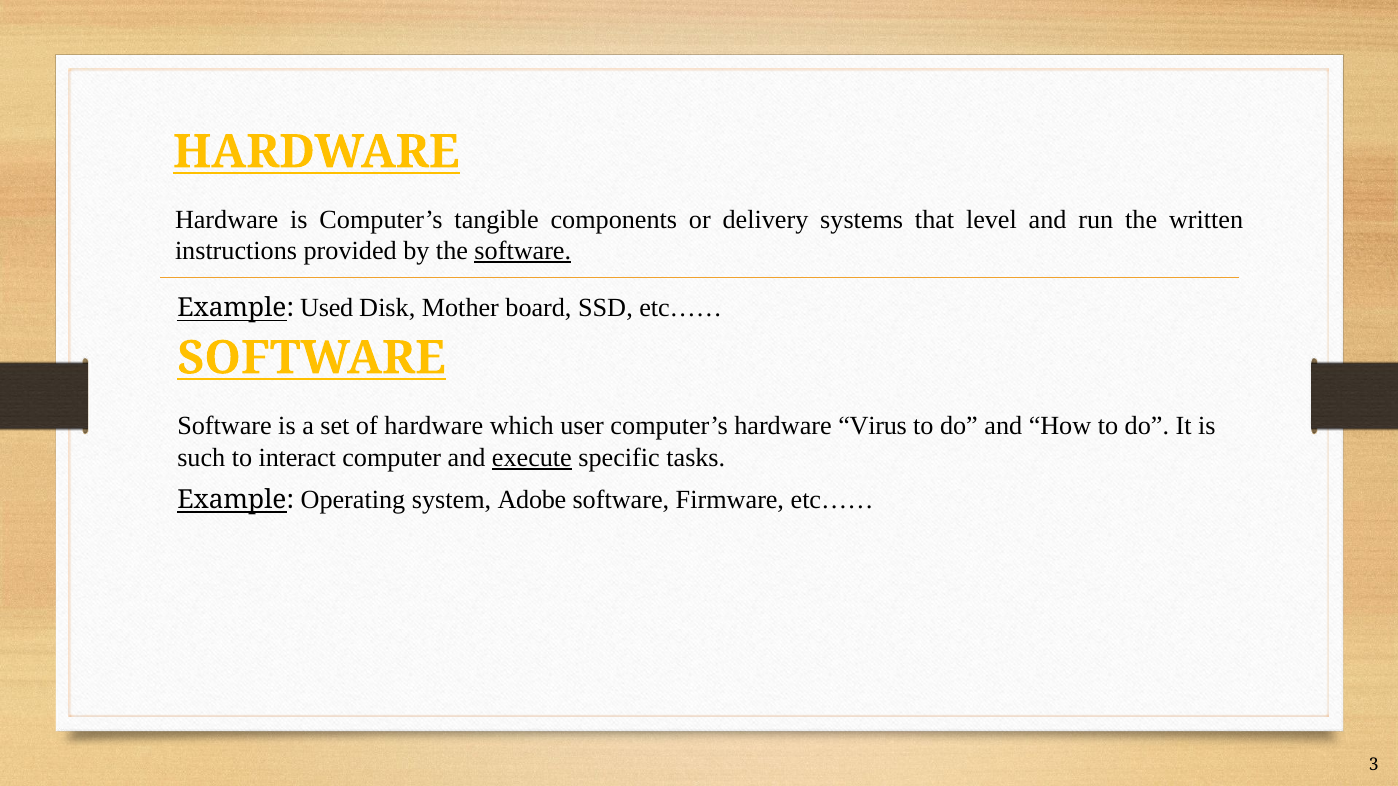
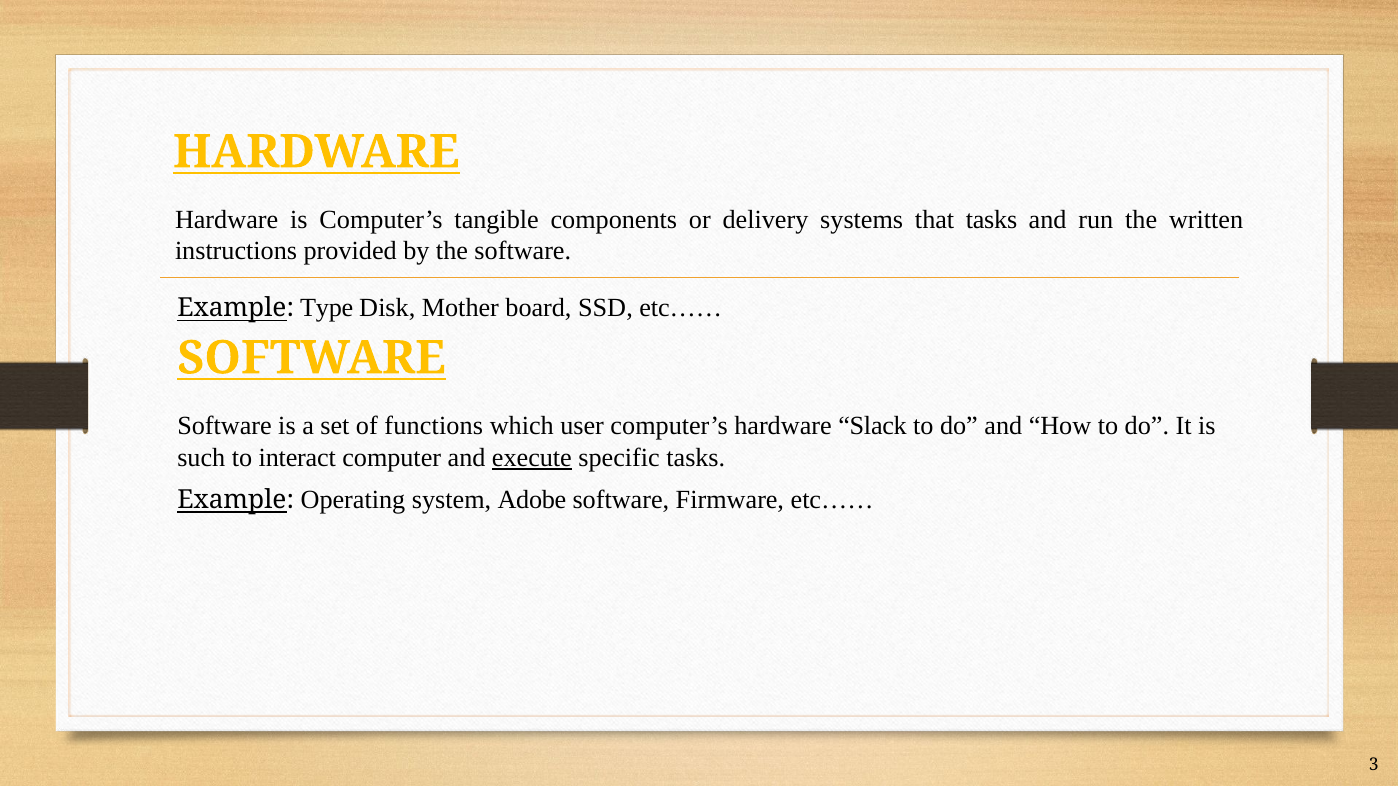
that level: level -> tasks (992, 220)
software underline: present -> none (523, 251)
Used: Used -> Type (327, 308)
of hardware: hardware -> functions (434, 426)
Virus: Virus -> Slack (873, 426)
